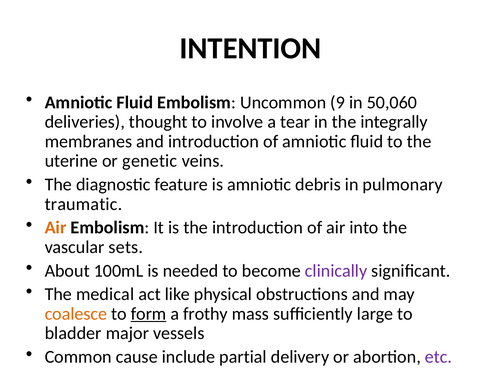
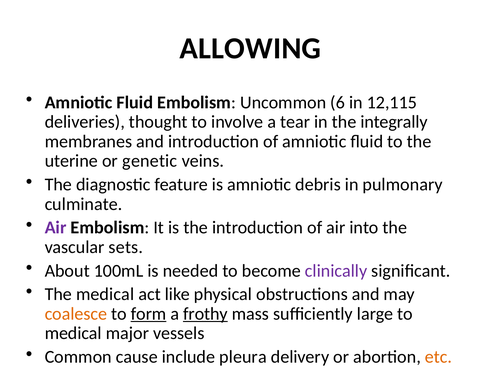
INTENTION: INTENTION -> ALLOWING (250, 48)
9: 9 -> 6 (338, 102)
50,060: 50,060 -> 12,115 (392, 102)
traumatic: traumatic -> culminate (84, 204)
Air colour: orange -> purple (56, 227)
frothy underline: none -> present (205, 314)
bladder: bladder -> medical (73, 333)
partial: partial -> pleura (243, 357)
etc colour: purple -> orange (438, 357)
